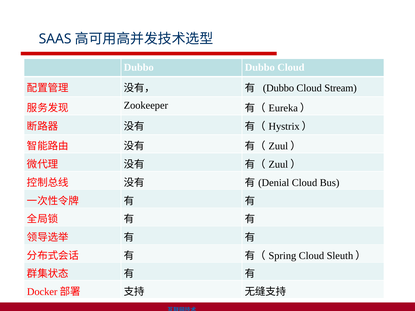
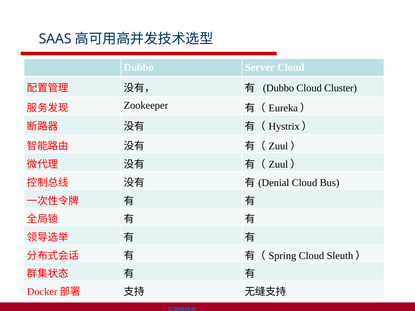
Dubbo Dubbo: Dubbo -> Server (260, 67)
Stream: Stream -> Cluster (341, 88)
